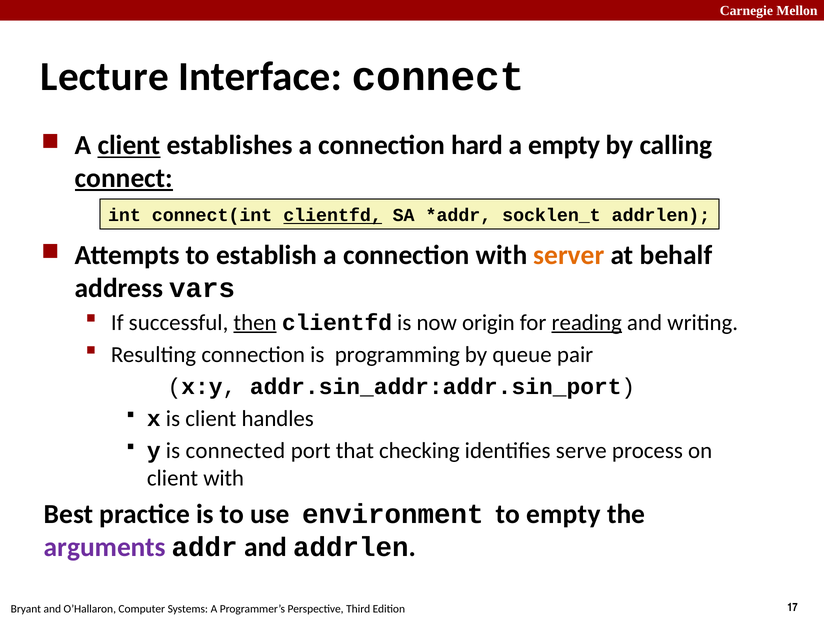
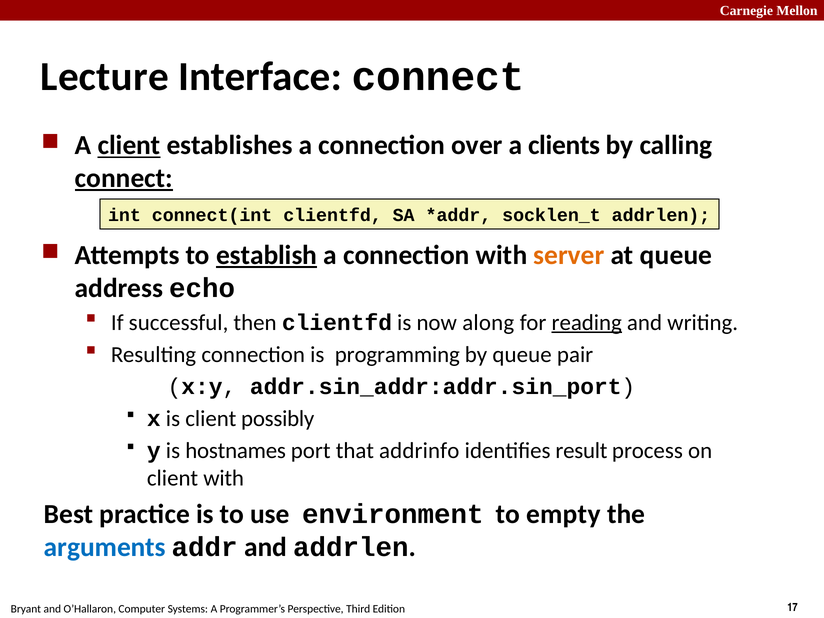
hard: hard -> over (477, 145)
a empty: empty -> clients (564, 145)
clientfd underline: present -> none (333, 215)
establish underline: none -> present (267, 255)
at behalf: behalf -> queue (676, 255)
vars: vars -> echo (202, 288)
then underline: present -> none (255, 323)
origin: origin -> along (488, 323)
handles: handles -> possibly (278, 419)
connected: connected -> hostnames (236, 451)
checking: checking -> addrinfo (419, 451)
serve: serve -> result (581, 451)
arguments colour: purple -> blue (105, 547)
